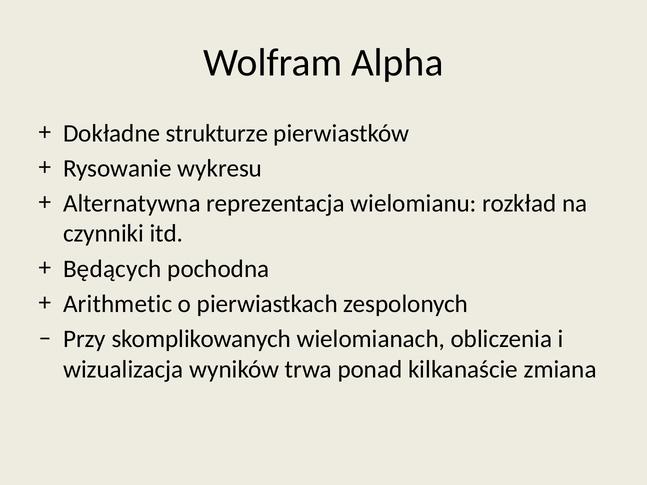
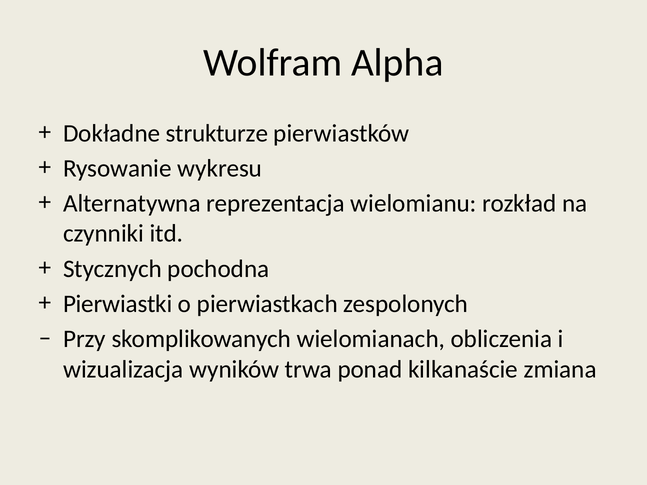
Będących: Będących -> Stycznych (113, 269)
Arithmetic: Arithmetic -> Pierwiastki (118, 304)
